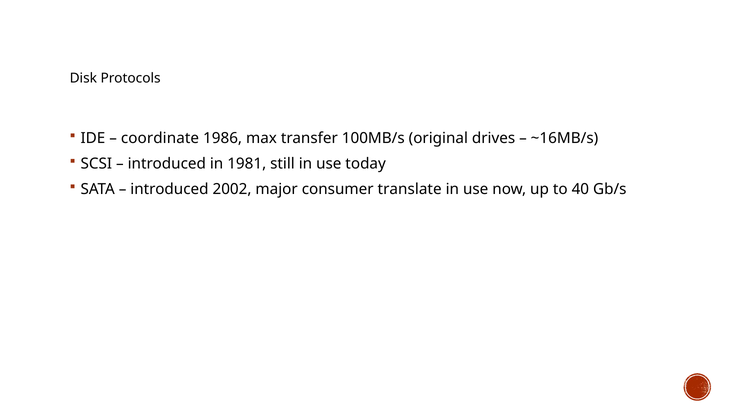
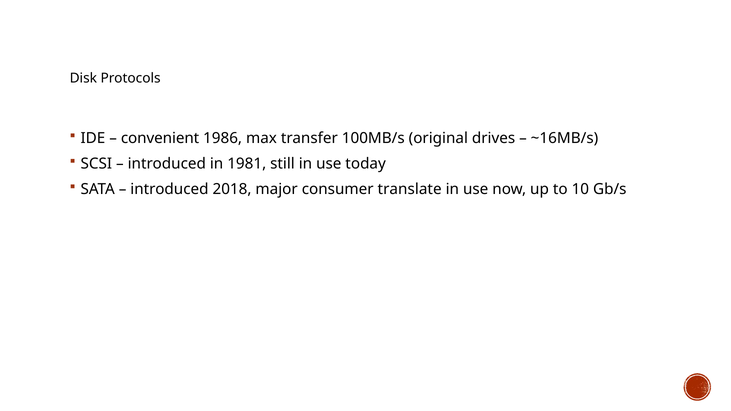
coordinate: coordinate -> convenient (160, 138)
2002: 2002 -> 2018 (232, 189)
40: 40 -> 10 (580, 189)
